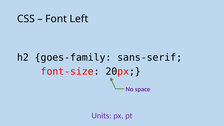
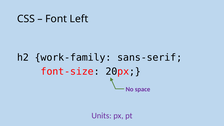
goes-family: goes-family -> work-family (73, 57)
